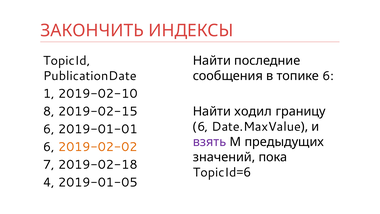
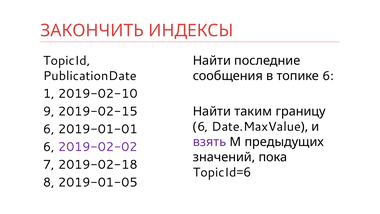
8: 8 -> 9 (49, 111)
ходил: ходил -> таким (253, 111)
2019-02-02 colour: orange -> purple (98, 147)
4: 4 -> 8 (49, 182)
